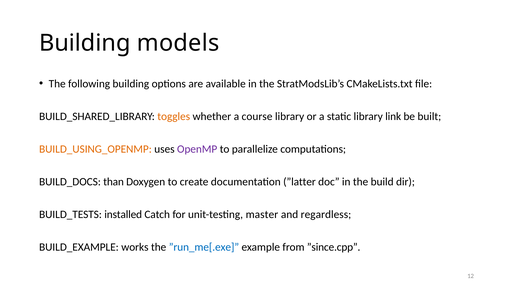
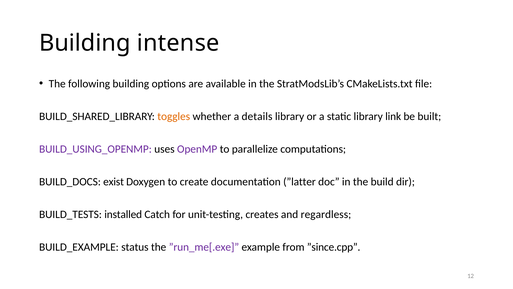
models: models -> intense (178, 43)
course: course -> details (257, 116)
BUILD_USING_OPENMP colour: orange -> purple (95, 149)
than: than -> exist (114, 182)
master: master -> creates (262, 214)
works: works -> status (135, 247)
”run_me[.exe colour: blue -> purple (204, 247)
